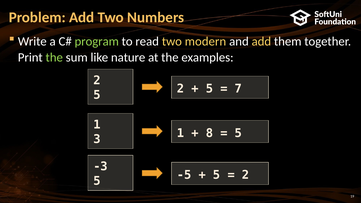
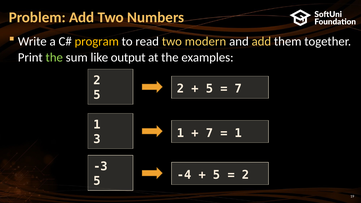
program colour: light green -> yellow (97, 41)
nature: nature -> output (128, 57)
8: 8 -> 7 (209, 133)
5: 5 -> 1 (238, 133)
-5: -5 -> -4 (184, 175)
